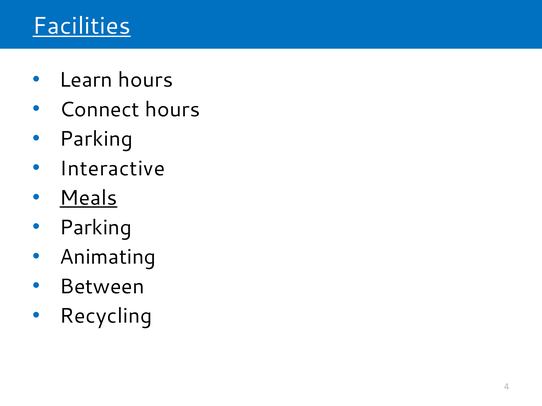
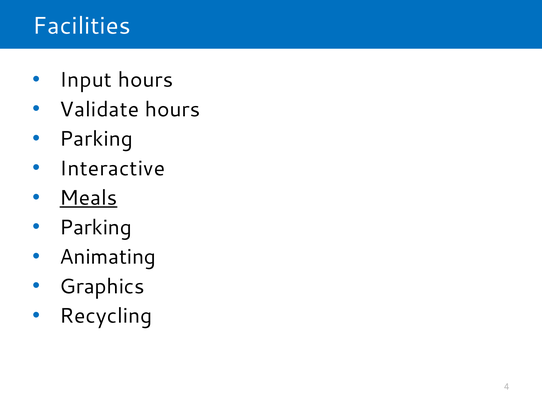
Facilities underline: present -> none (82, 26)
Learn: Learn -> Input (86, 80)
Connect: Connect -> Validate (99, 110)
Between: Between -> Graphics (102, 287)
